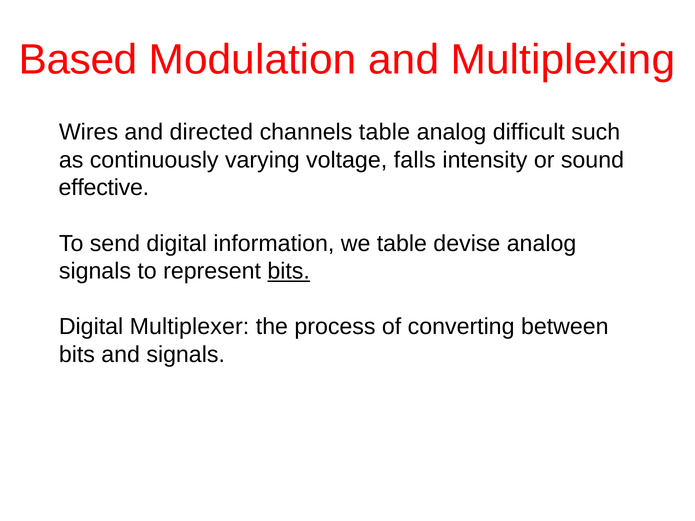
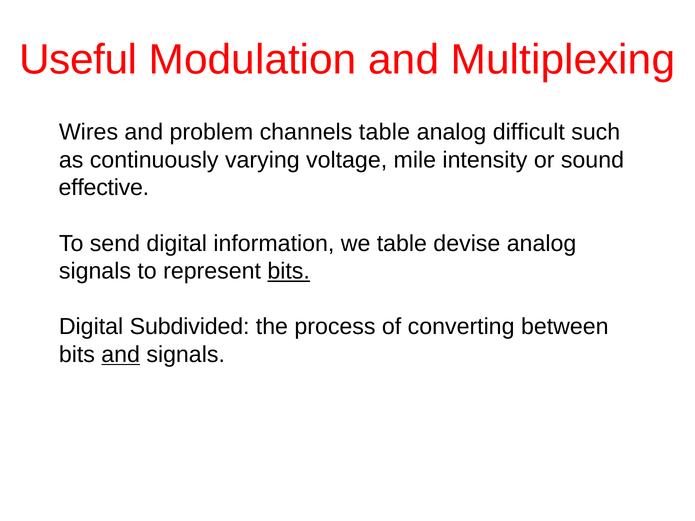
Based: Based -> Useful (78, 60)
directed: directed -> problem (211, 132)
falls: falls -> mile (415, 160)
Multiplexer: Multiplexer -> Subdivided (190, 327)
and underline: none -> present (121, 355)
